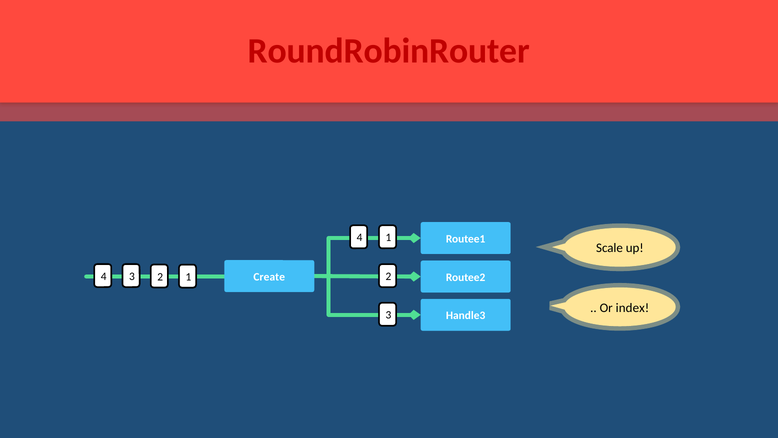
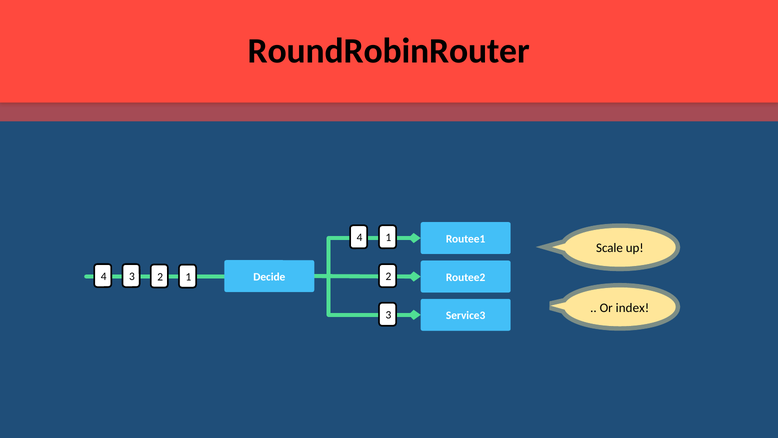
RoundRobinRouter colour: red -> black (389, 51)
Create: Create -> Decide (269, 277)
Handle3: Handle3 -> Service3 (466, 315)
